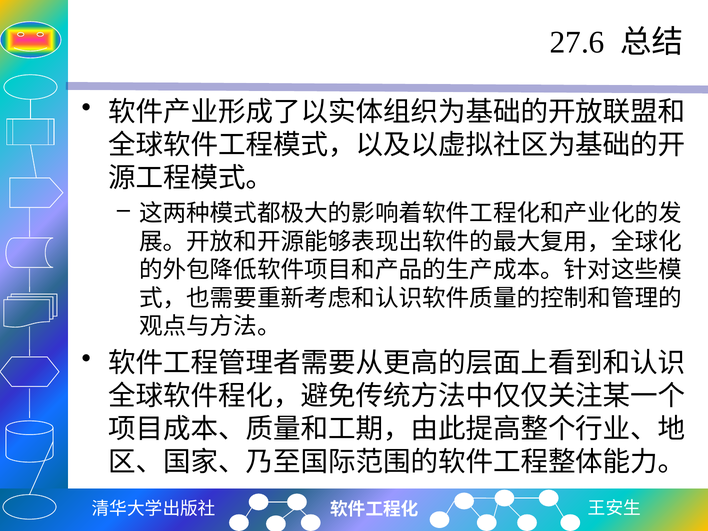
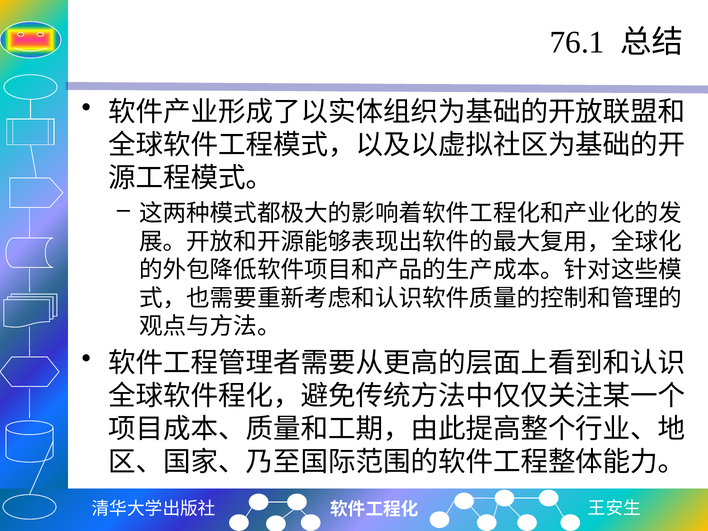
27.6: 27.6 -> 76.1 (577, 42)
